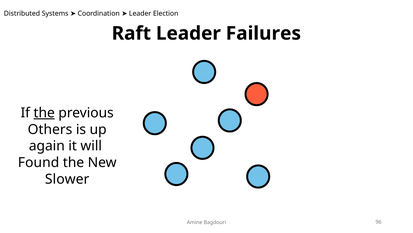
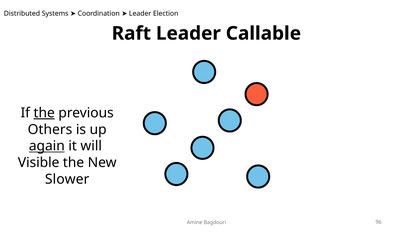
Failures: Failures -> Callable (263, 33)
again underline: none -> present (47, 146)
Found: Found -> Visible (39, 162)
